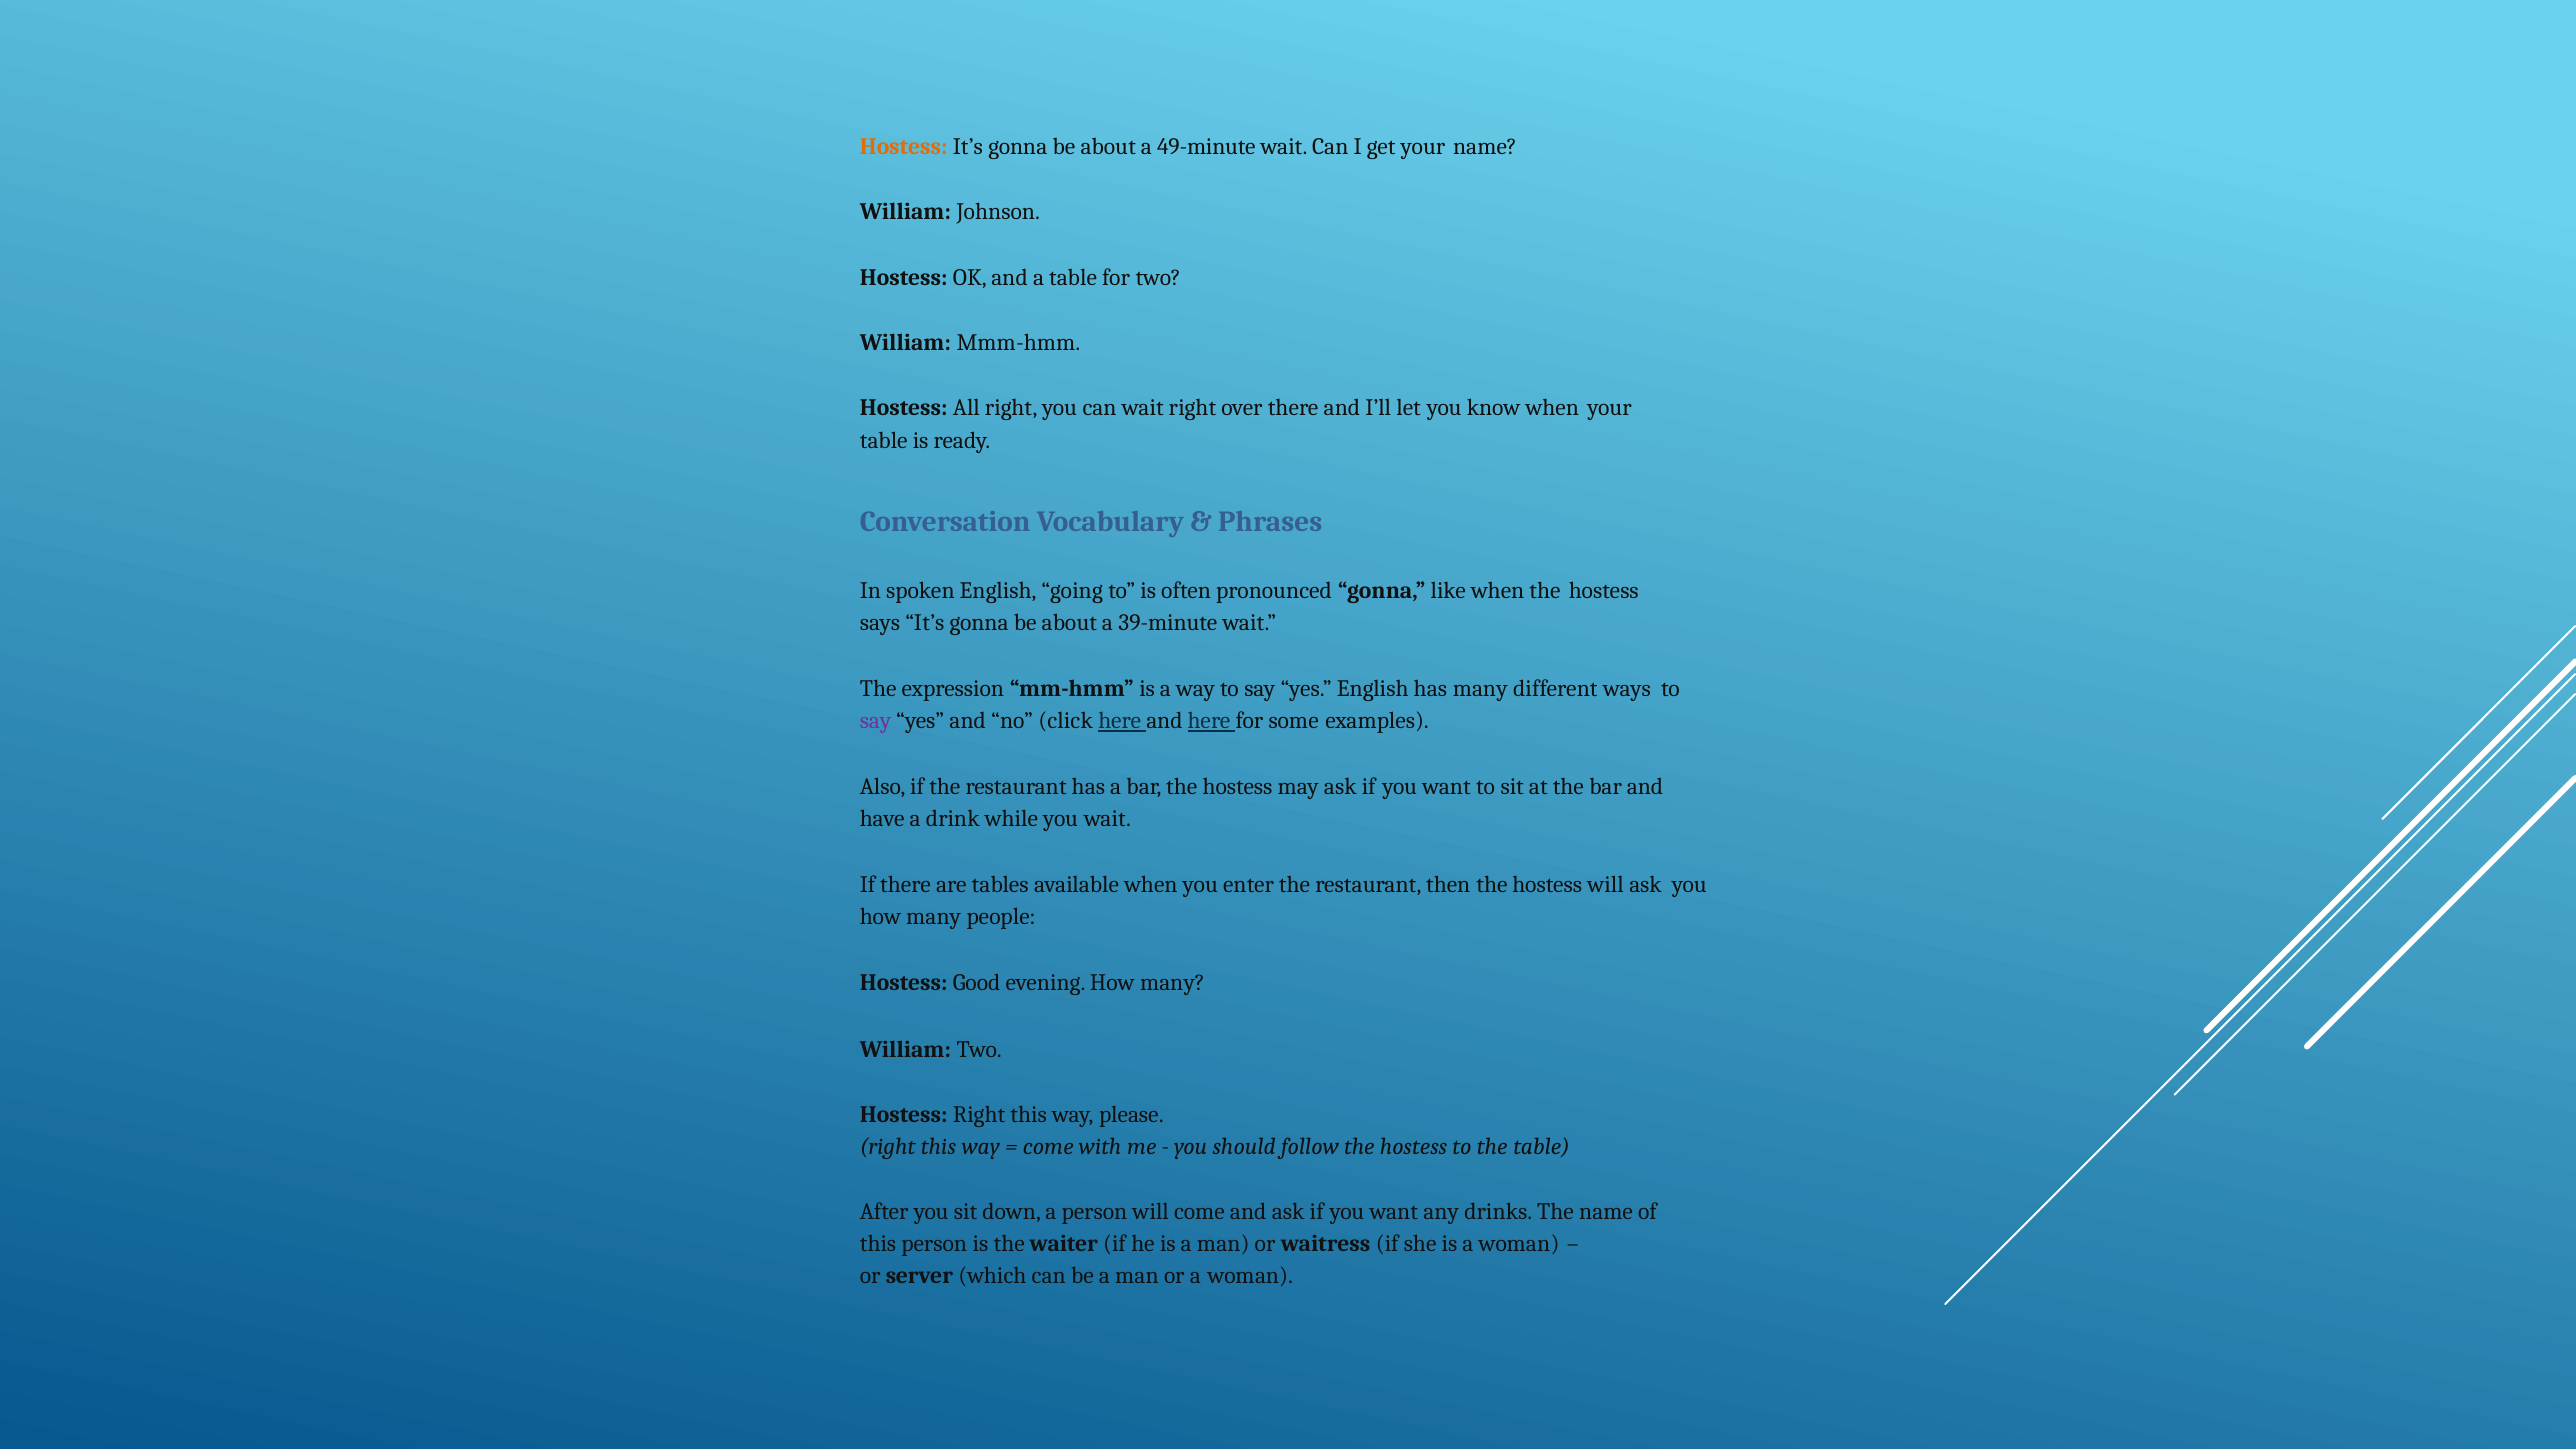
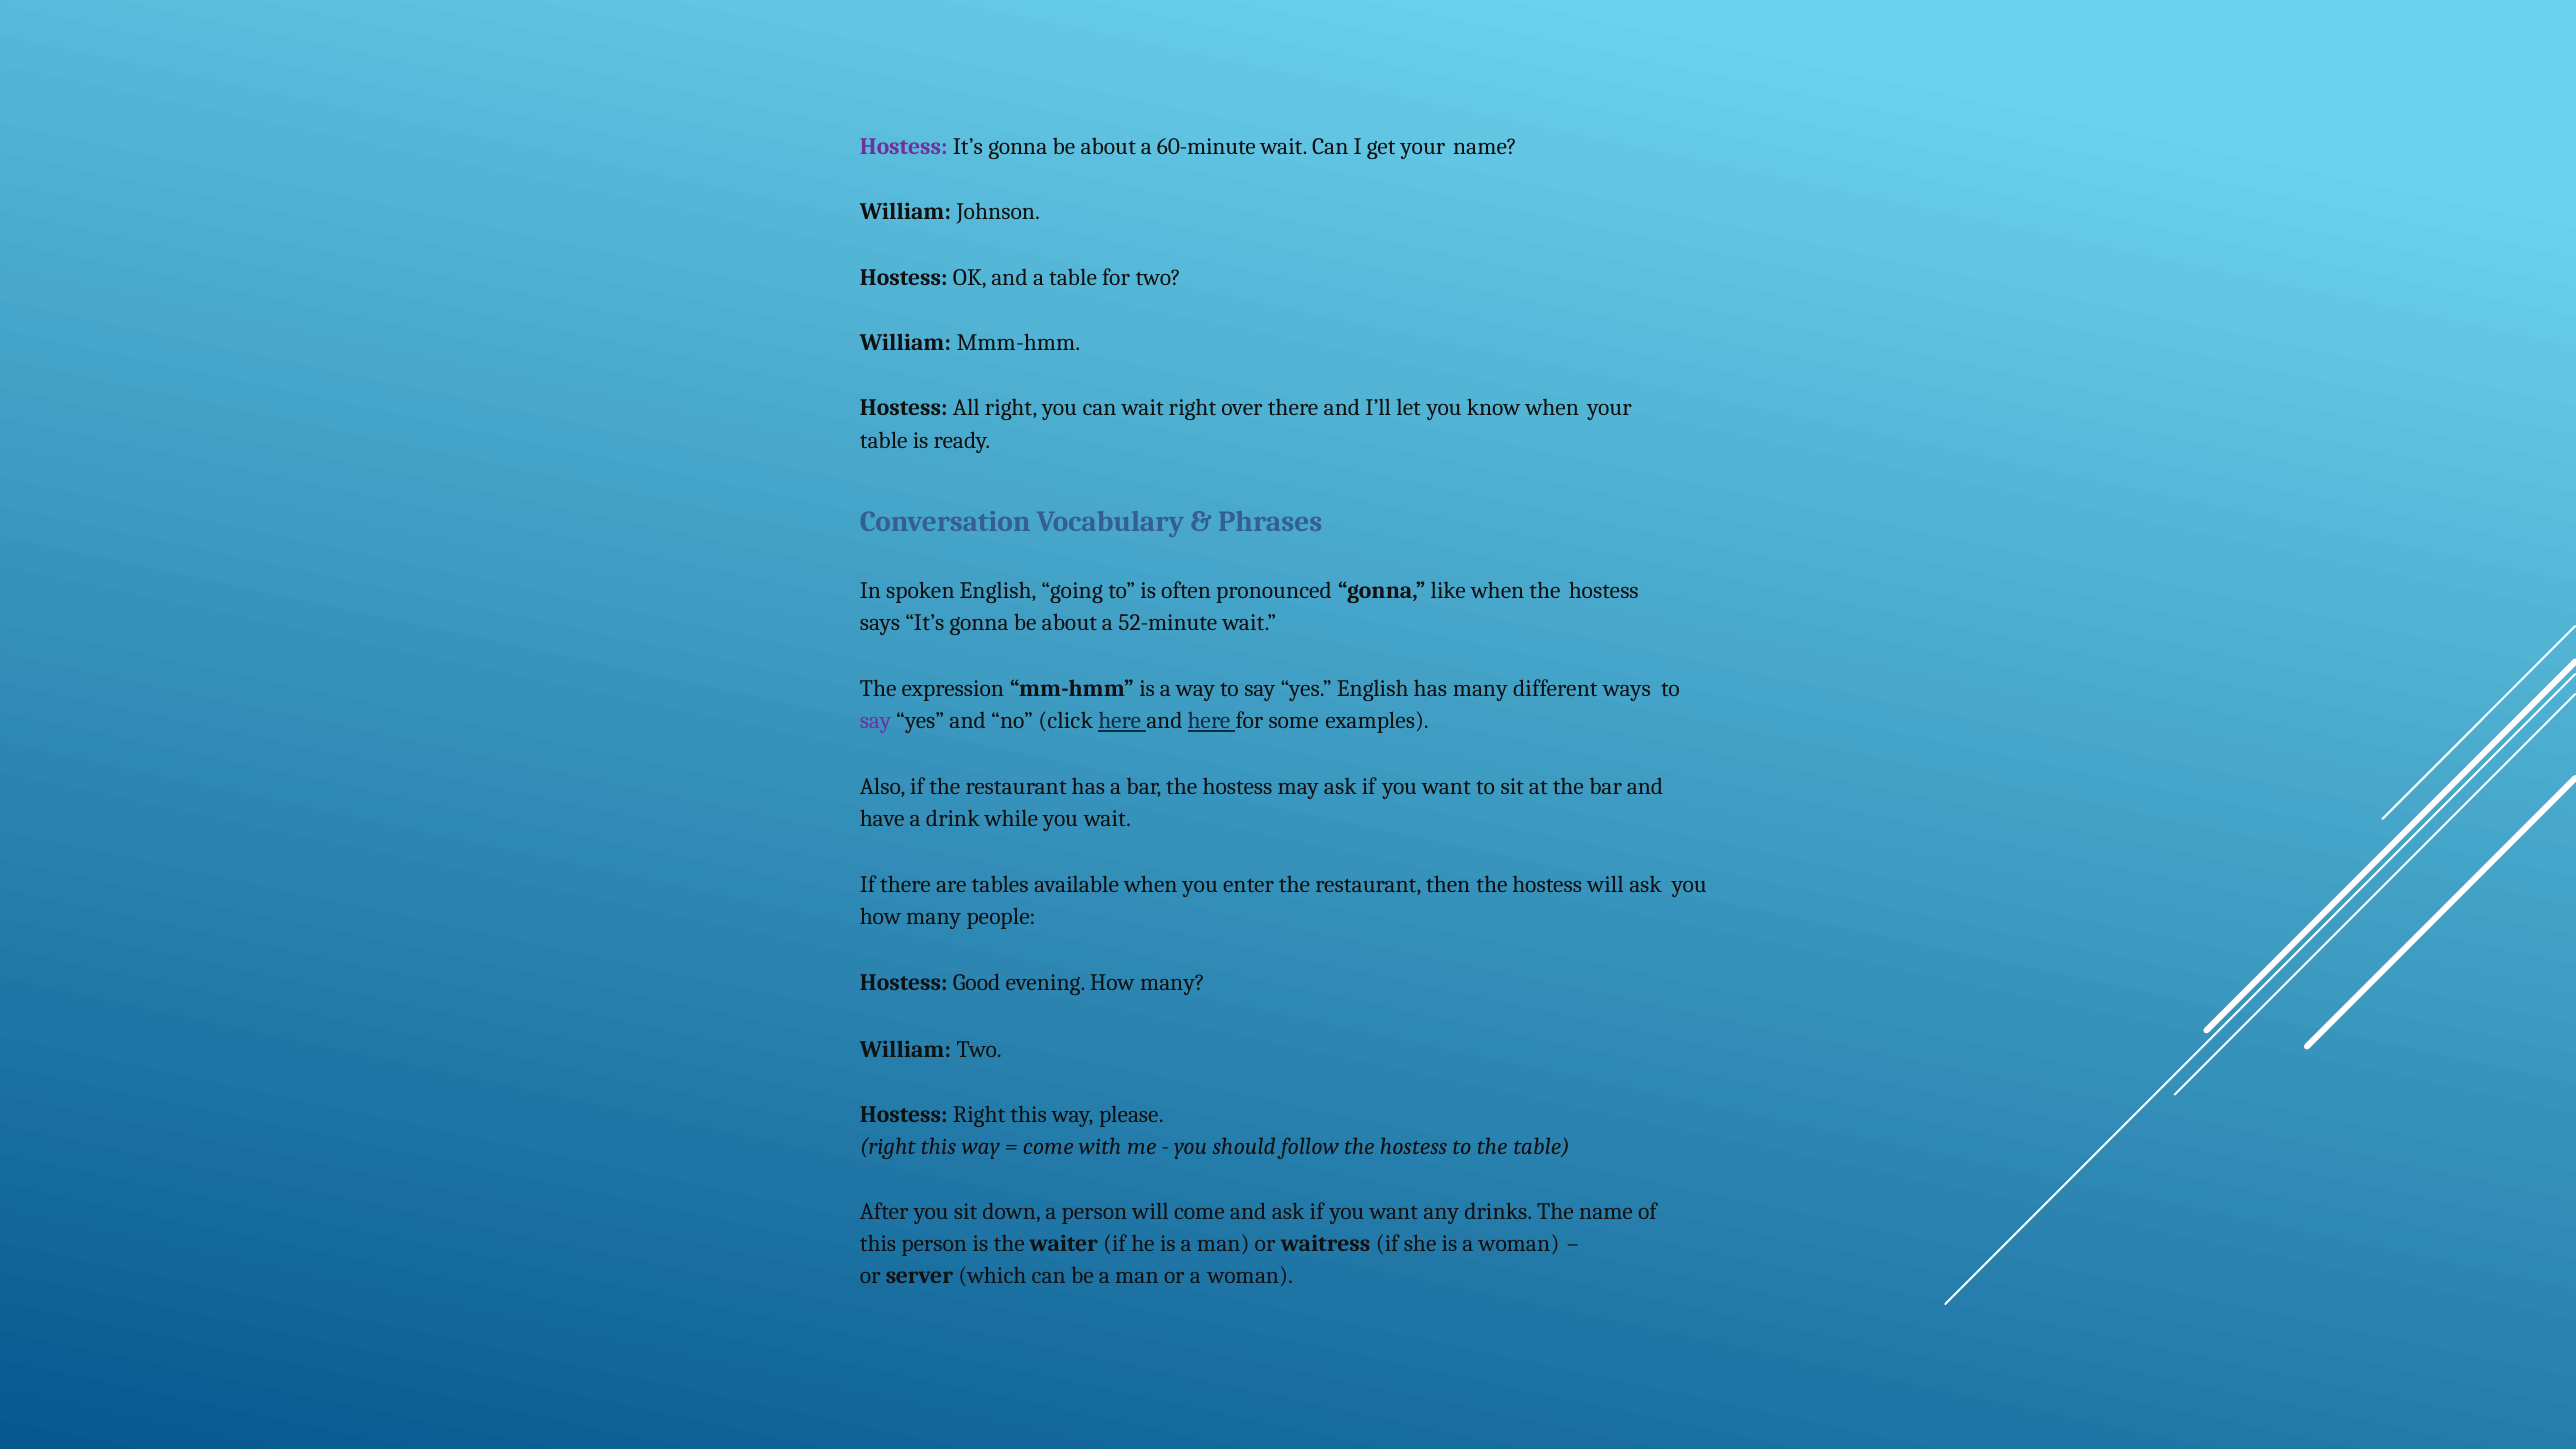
Hostess colour: orange -> purple (904, 146)
49-minute: 49-minute -> 60-minute (1206, 146)
39-minute: 39-minute -> 52-minute (1168, 623)
